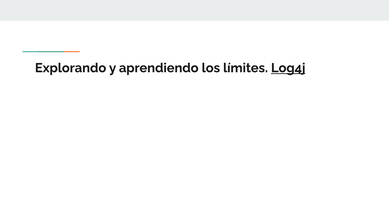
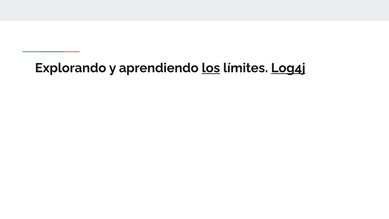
los underline: none -> present (211, 68)
